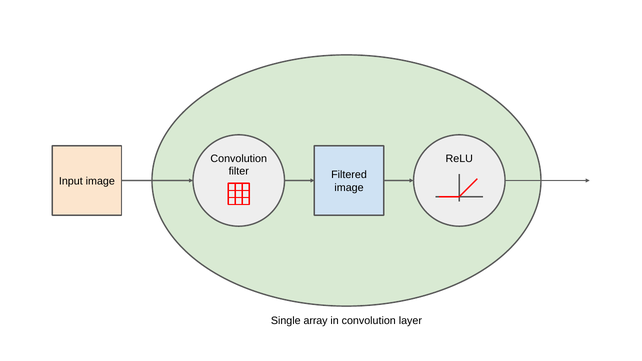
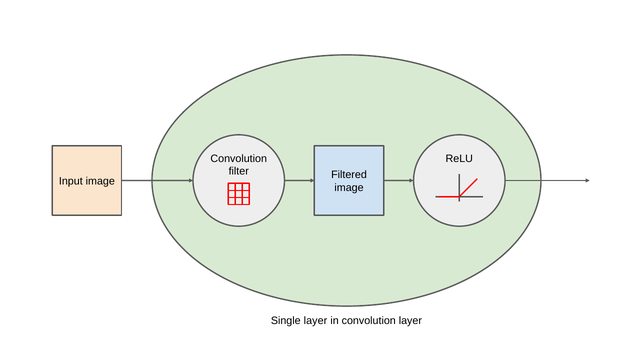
Single array: array -> layer (315, 321)
